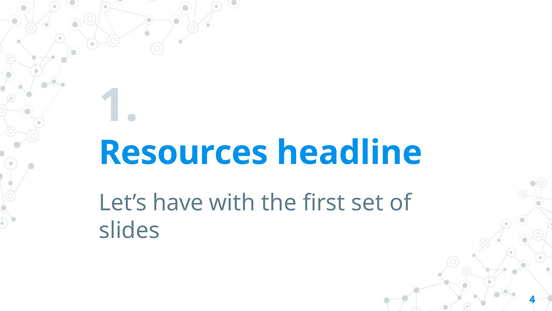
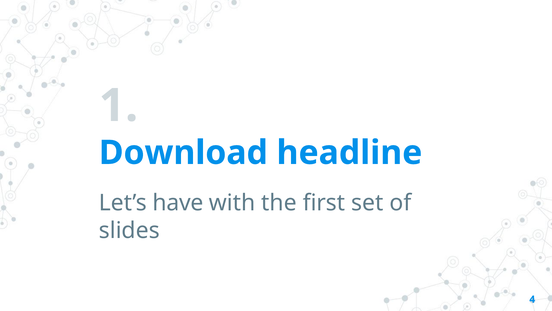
Resources: Resources -> Download (183, 153)
